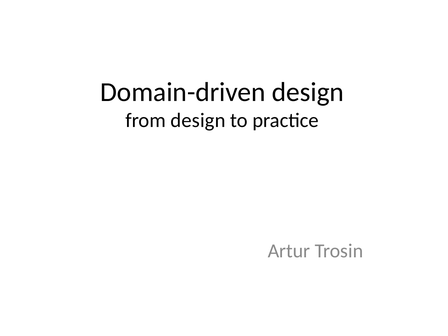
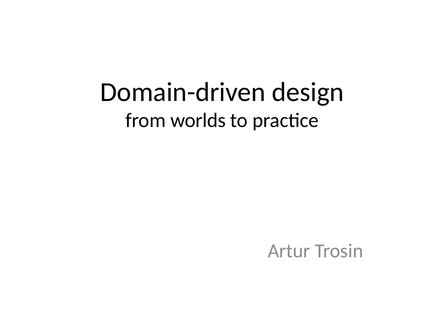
from design: design -> worlds (198, 121)
